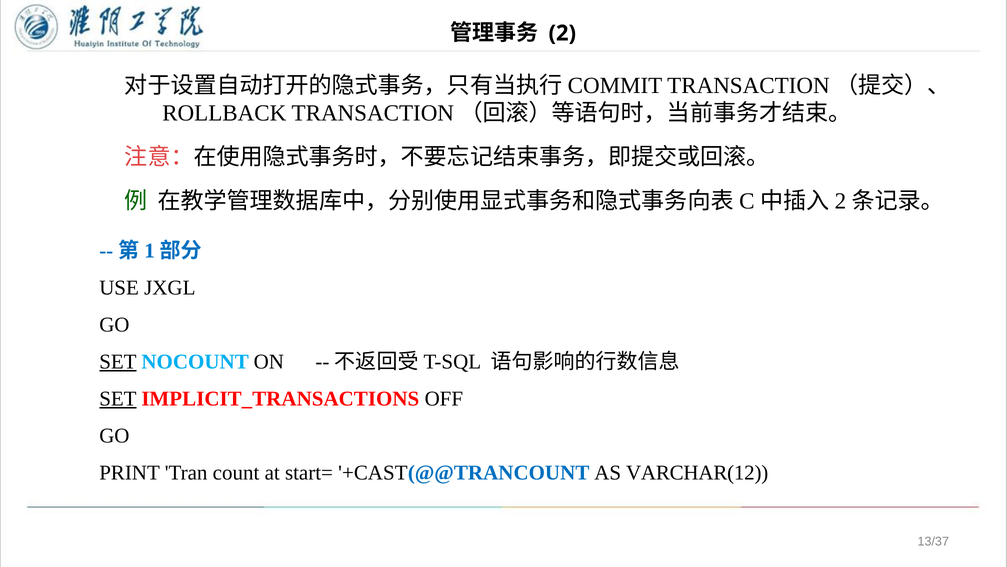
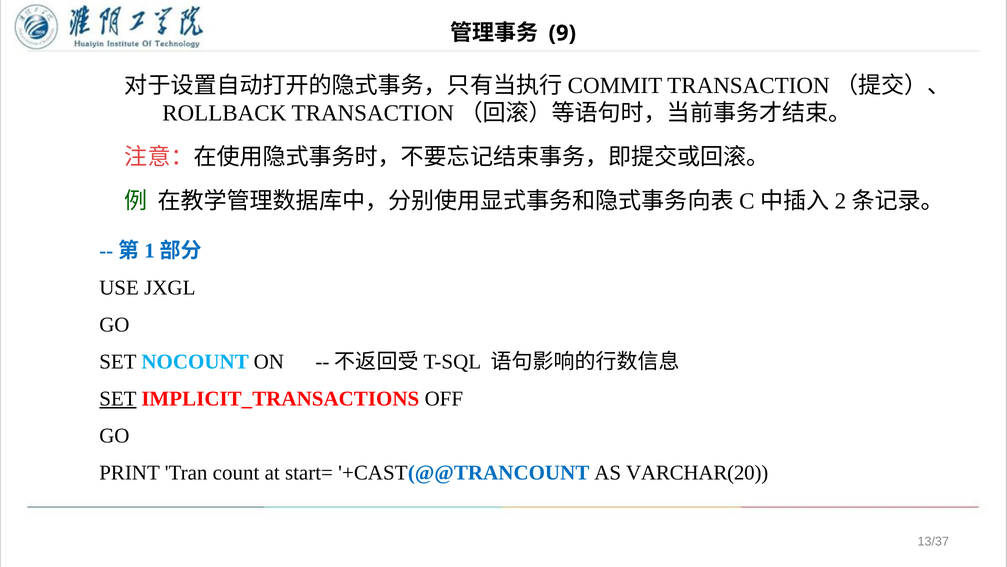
2: 2 -> 9 (562, 33)
SET underline: present -> none (118, 361)
VARCHAR(12: VARCHAR(12 -> VARCHAR(20 (697, 472)
